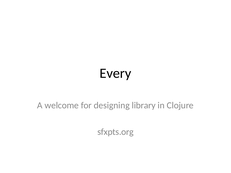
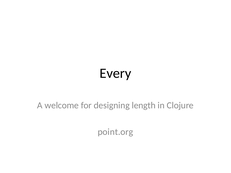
library: library -> length (144, 106)
sfxpts.org: sfxpts.org -> point.org (115, 132)
